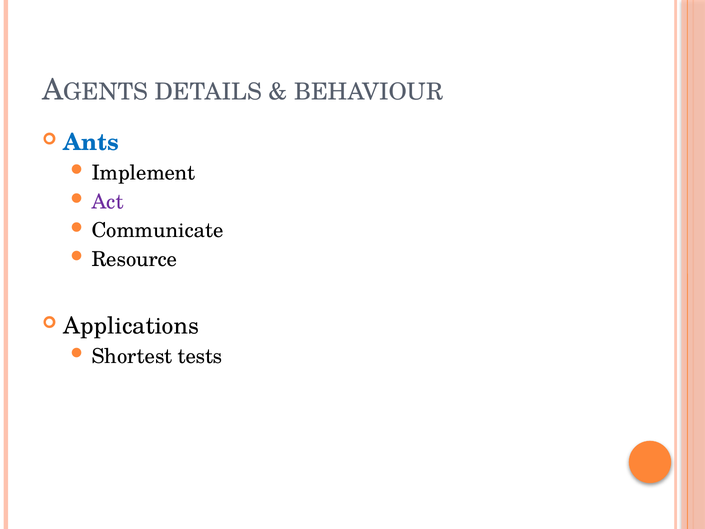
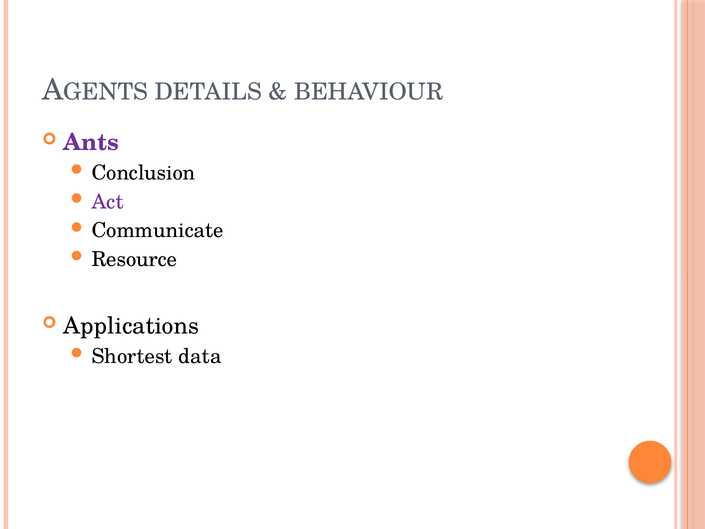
Ants colour: blue -> purple (91, 143)
Implement: Implement -> Conclusion (144, 173)
tests: tests -> data (200, 356)
